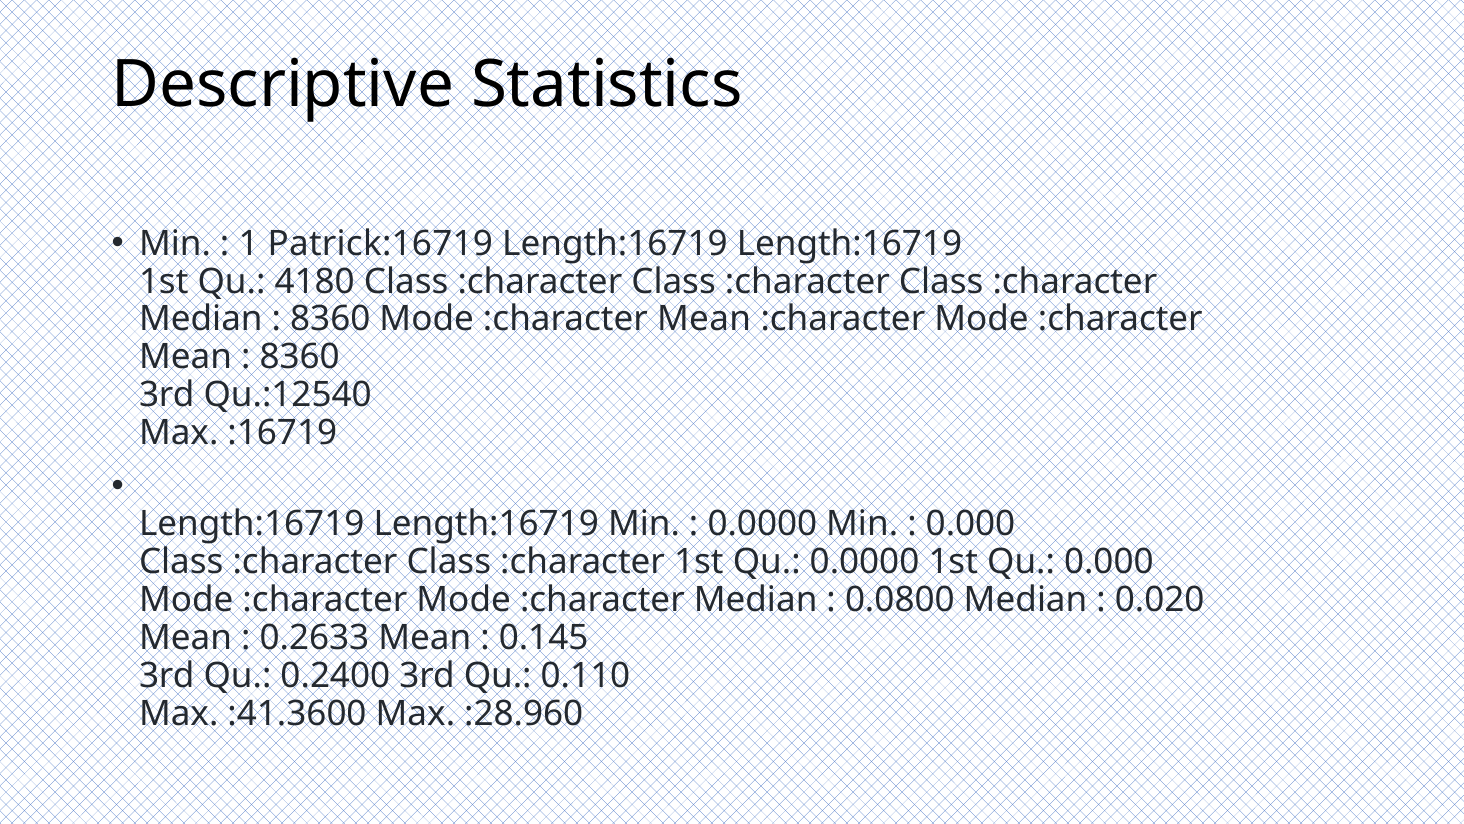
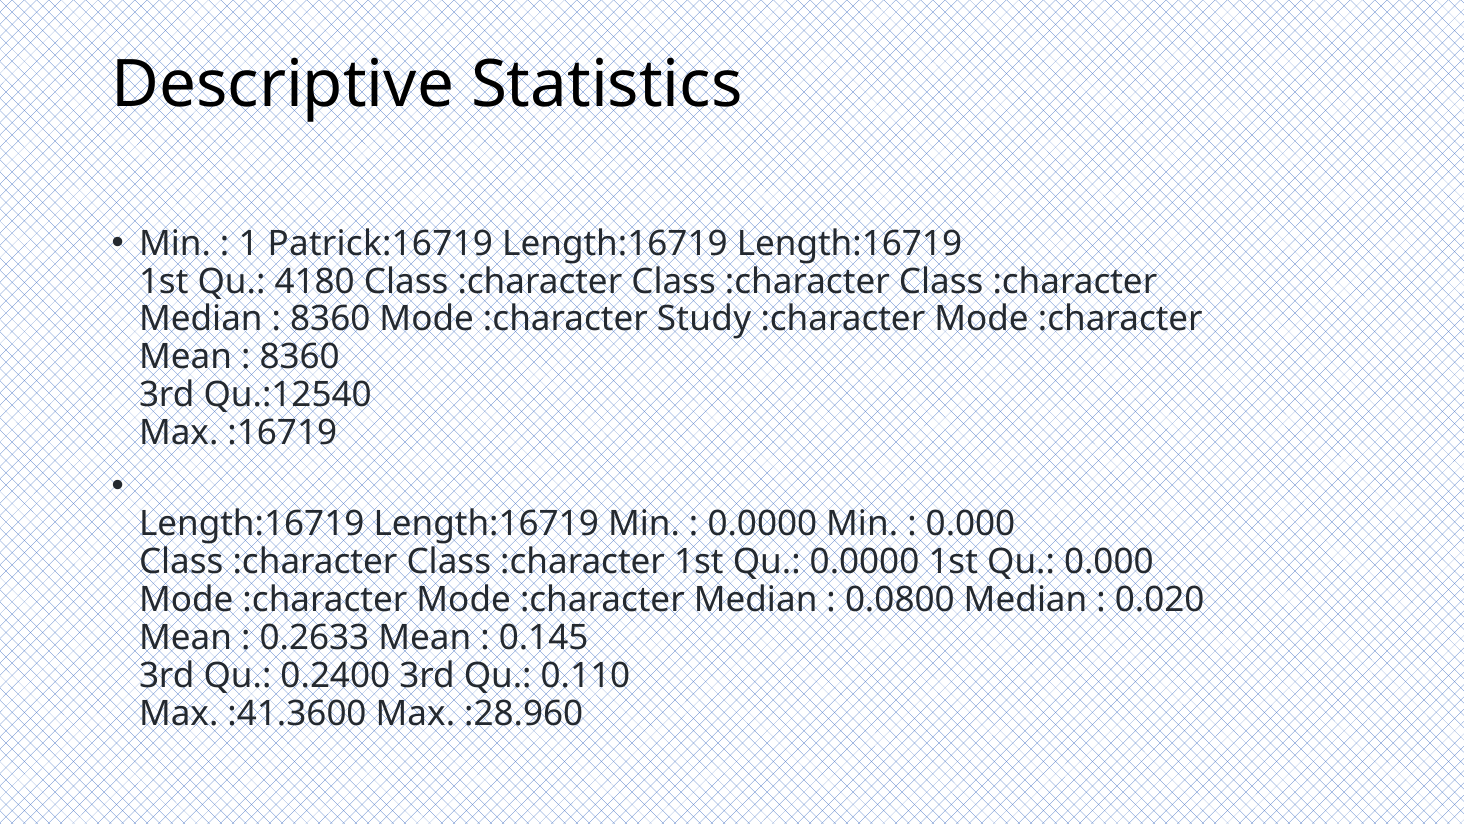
8360 Mode :character Mean: Mean -> Study (704, 319)
